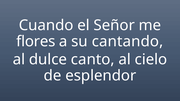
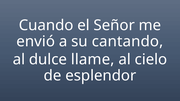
flores: flores -> envió (36, 41)
canto: canto -> llame (93, 60)
